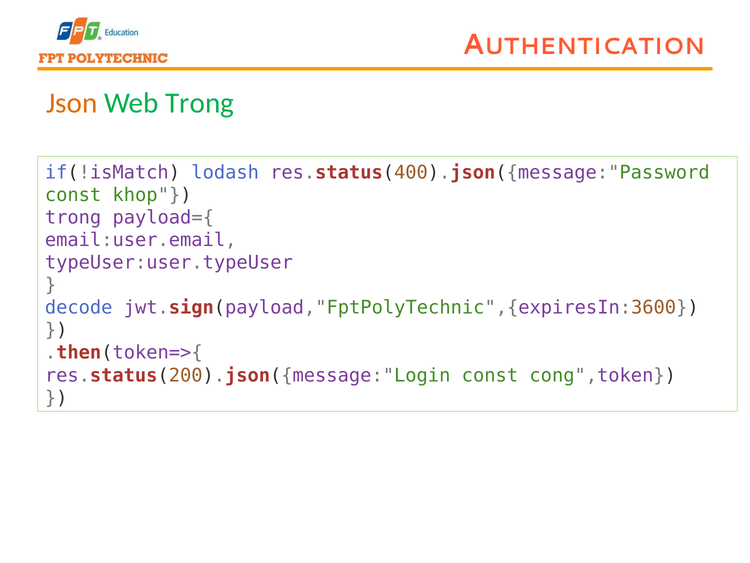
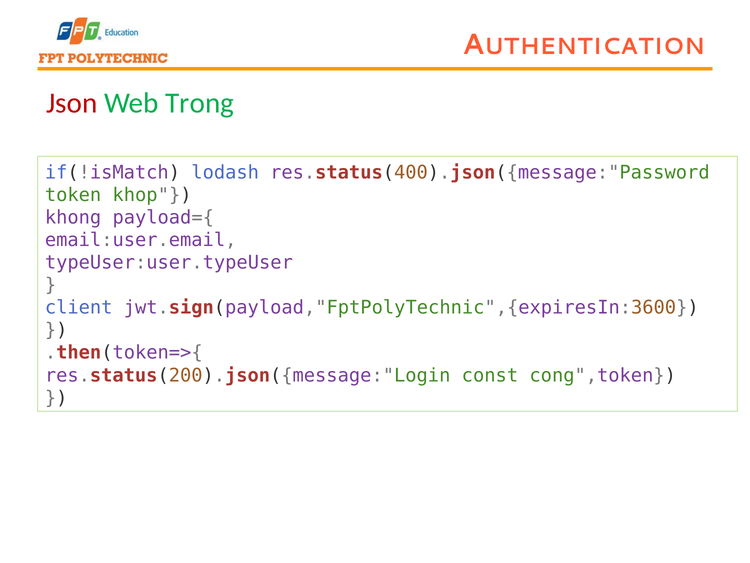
Json colour: orange -> red (72, 103)
const: const -> token (73, 195)
trong: trong -> khong (73, 217)
decode: decode -> client (79, 307)
